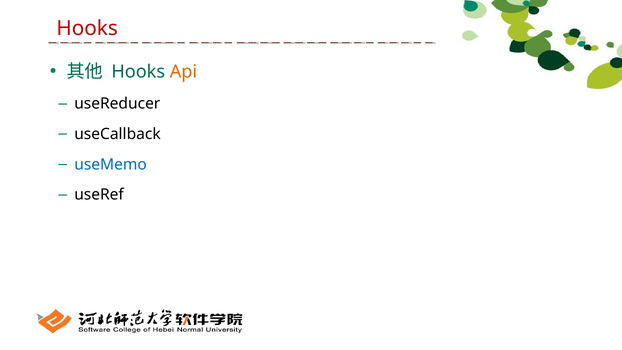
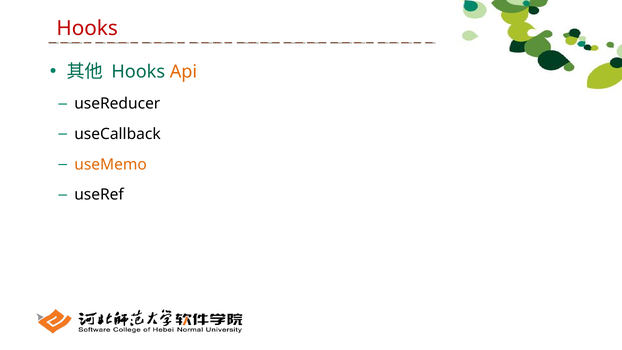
useMemo colour: blue -> orange (111, 164)
